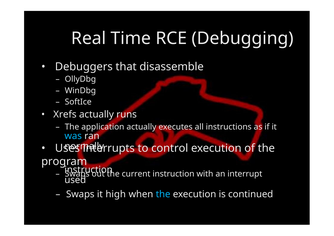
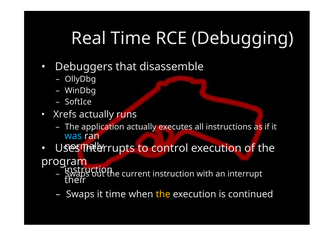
used: used -> their (75, 180)
it high: high -> time (116, 195)
the colour: light blue -> yellow (163, 195)
